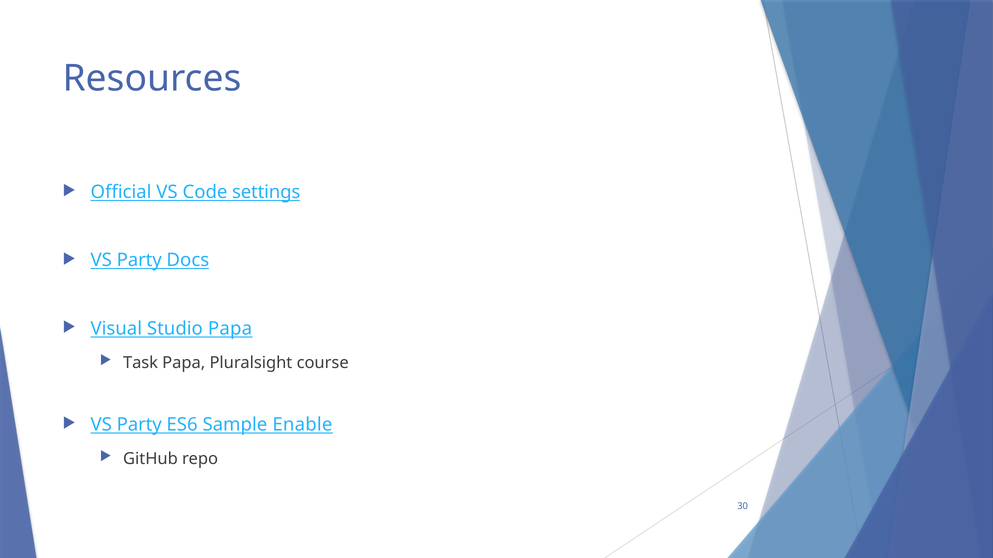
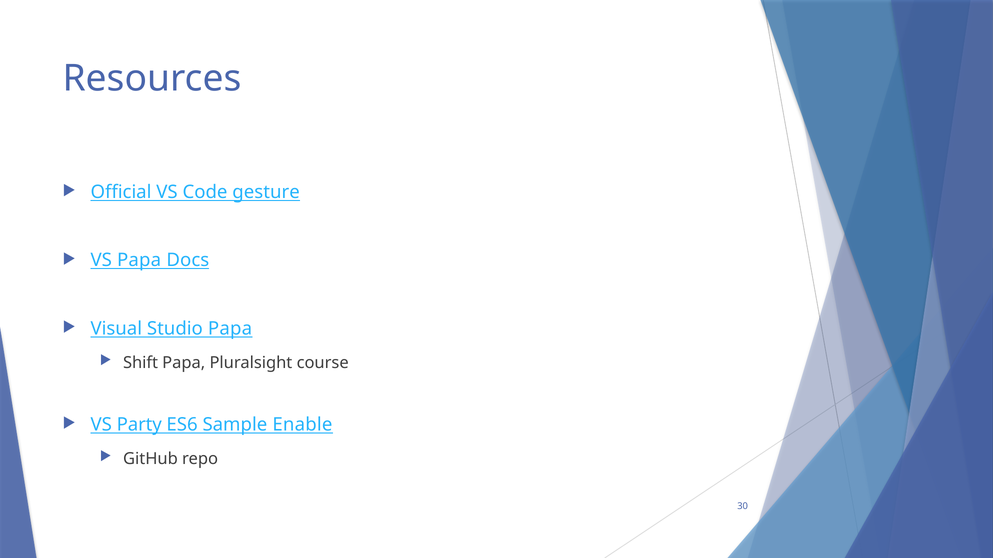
settings: settings -> gesture (266, 192)
Party: Party -> Papa (139, 261)
Task: Task -> Shift (141, 363)
